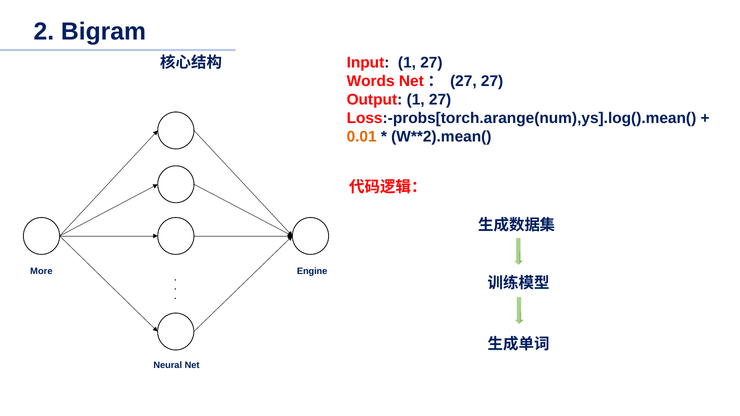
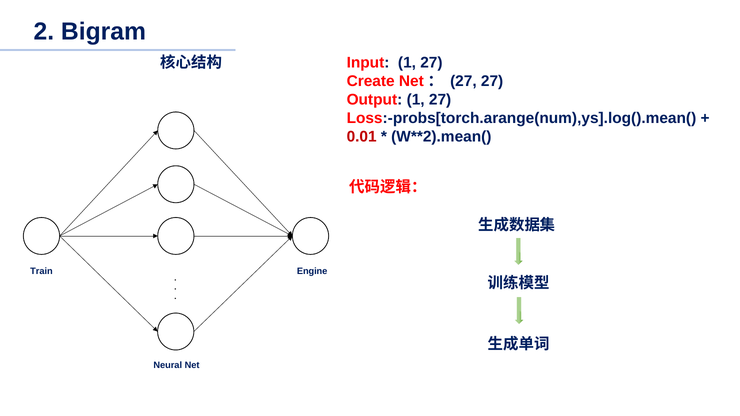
Words: Words -> Create (371, 81)
0.01 colour: orange -> red (362, 137)
More: More -> Train (41, 271)
